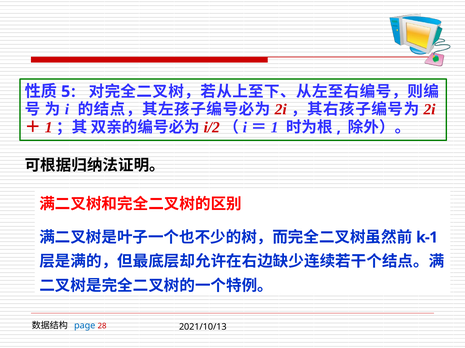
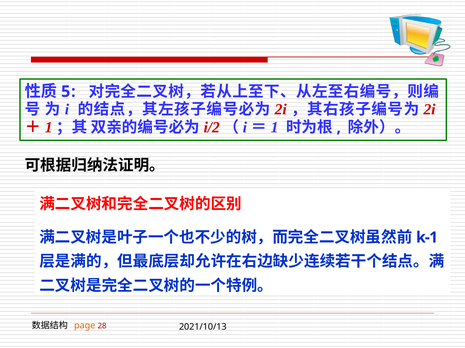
page colour: blue -> orange (85, 326)
